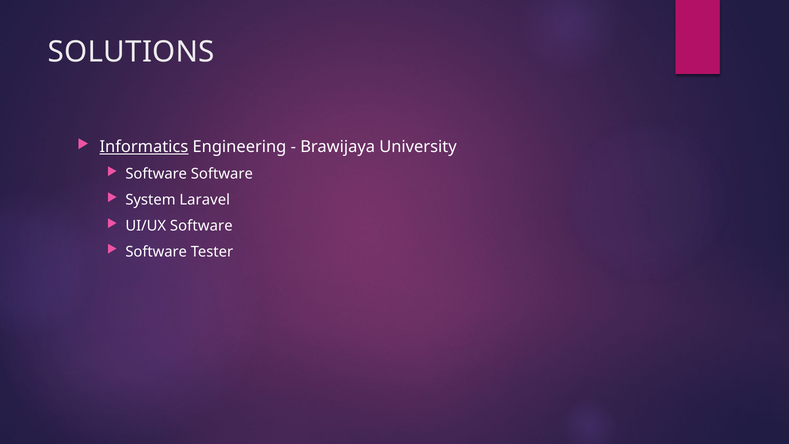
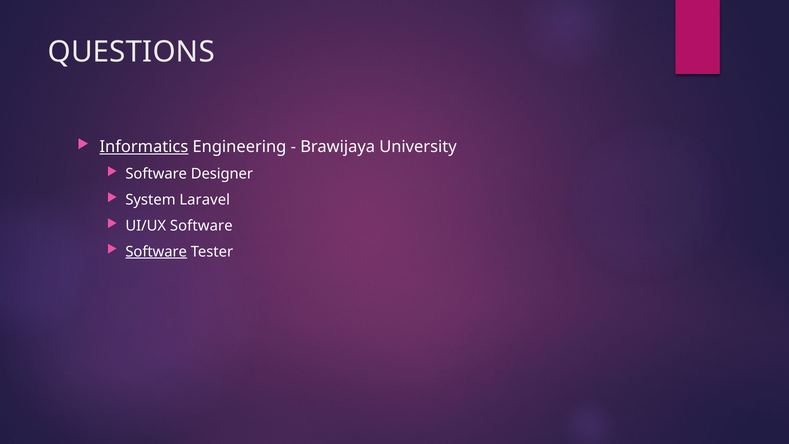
SOLUTIONS: SOLUTIONS -> QUESTIONS (131, 52)
Software Software: Software -> Designer (222, 174)
Software underline: none -> present (156, 252)
